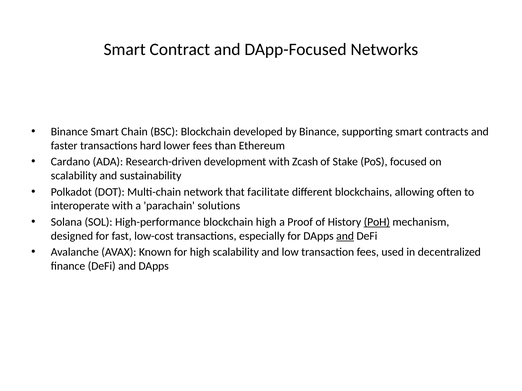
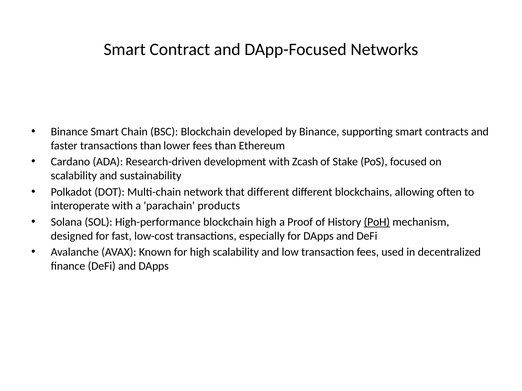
transactions hard: hard -> than (151, 146)
that facilitate: facilitate -> different (268, 192)
solutions: solutions -> products (219, 206)
and underline: present -> none (345, 236)
